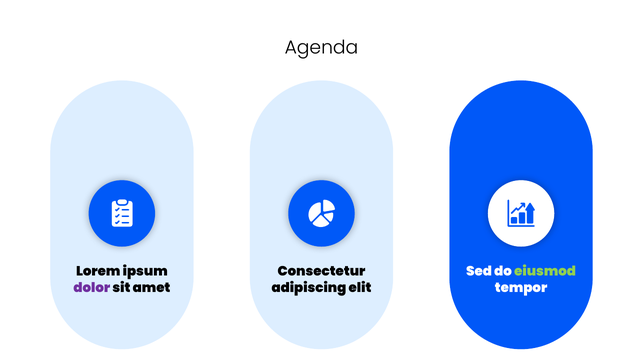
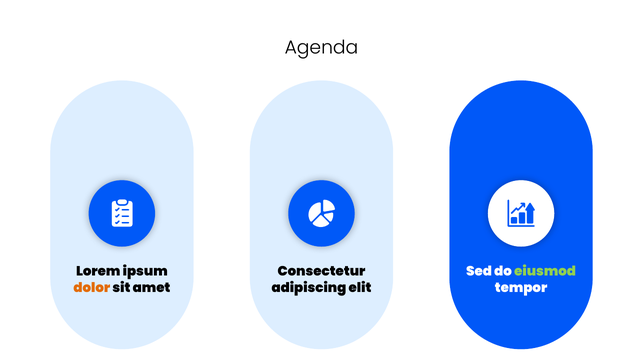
dolor colour: purple -> orange (92, 287)
